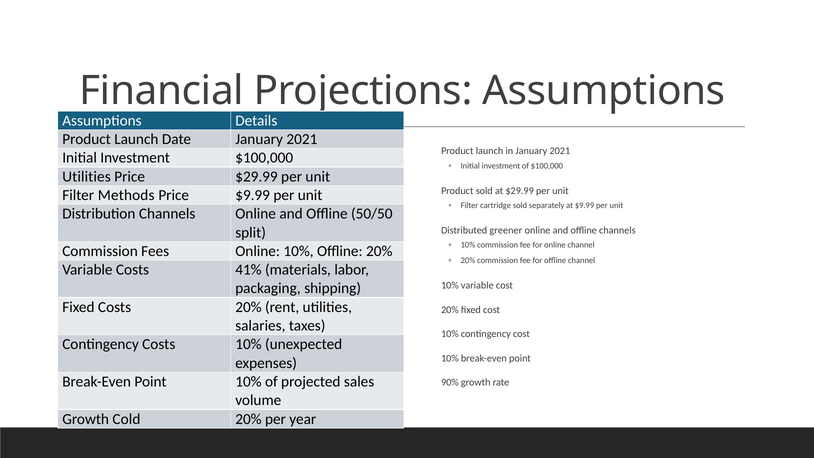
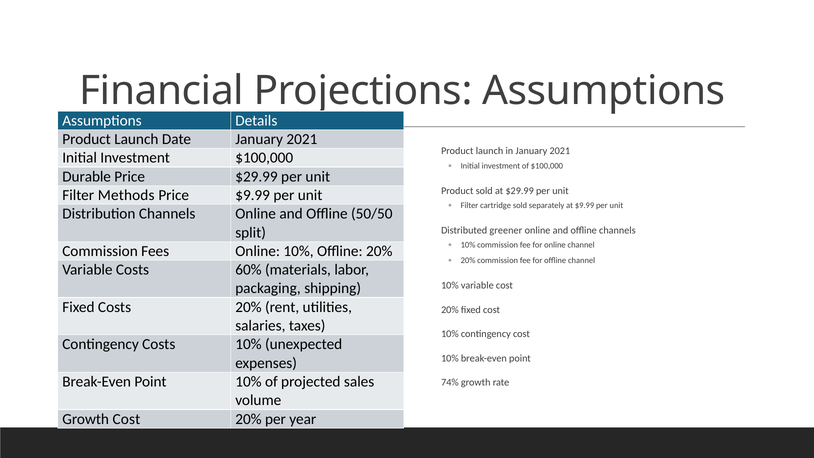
Utilities: Utilities -> Durable (87, 177)
41%: 41% -> 60% (248, 270)
90%: 90% -> 74% (450, 382)
Growth Cold: Cold -> Cost (126, 419)
